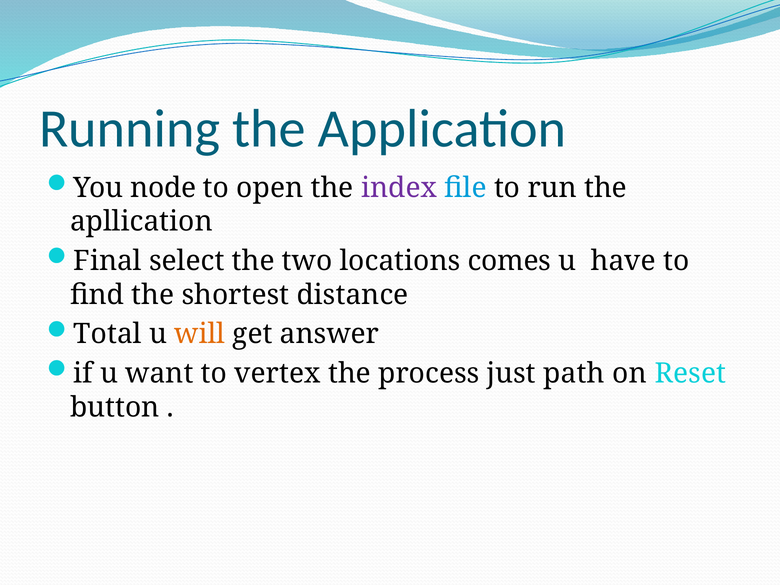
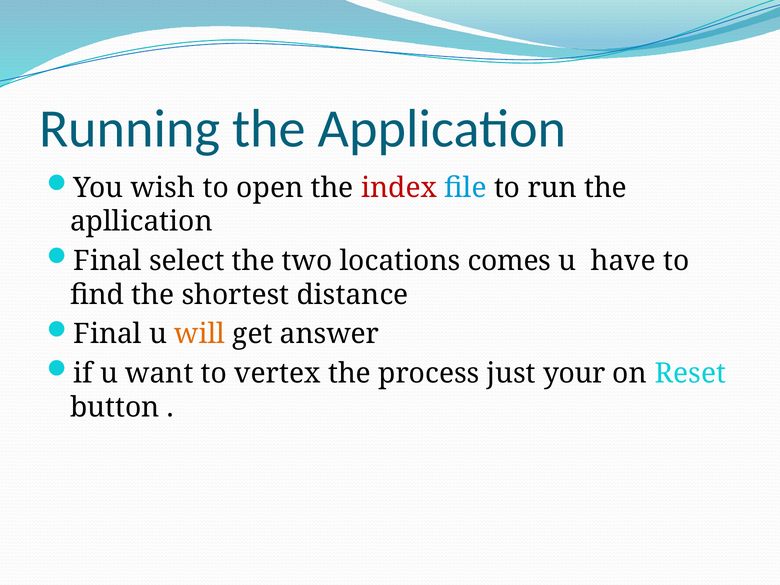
node: node -> wish (163, 188)
index colour: purple -> red (399, 188)
Total: Total -> Final (108, 334)
path: path -> your (574, 374)
